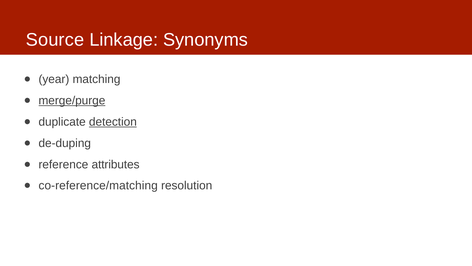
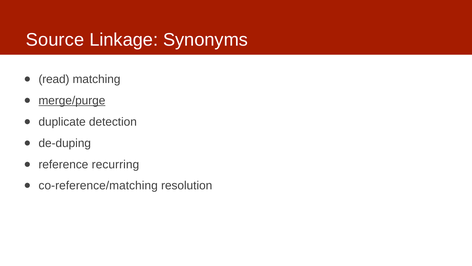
year: year -> read (54, 79)
detection underline: present -> none (113, 122)
attributes: attributes -> recurring (115, 164)
